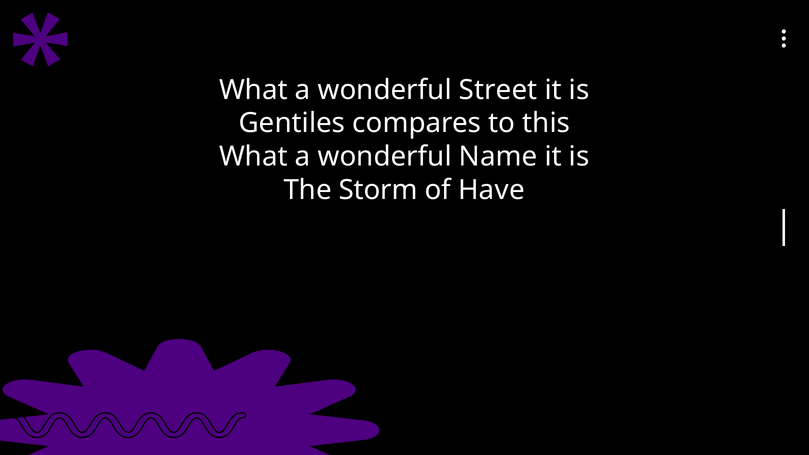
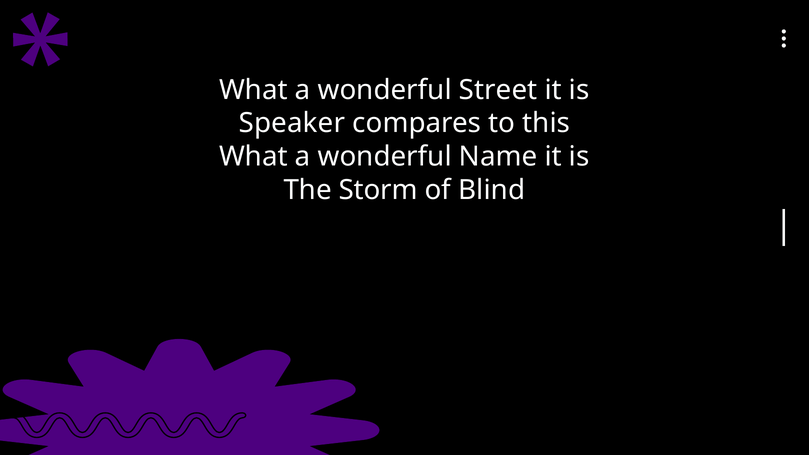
Gentiles: Gentiles -> Speaker (292, 123)
Have: Have -> Blind (492, 190)
